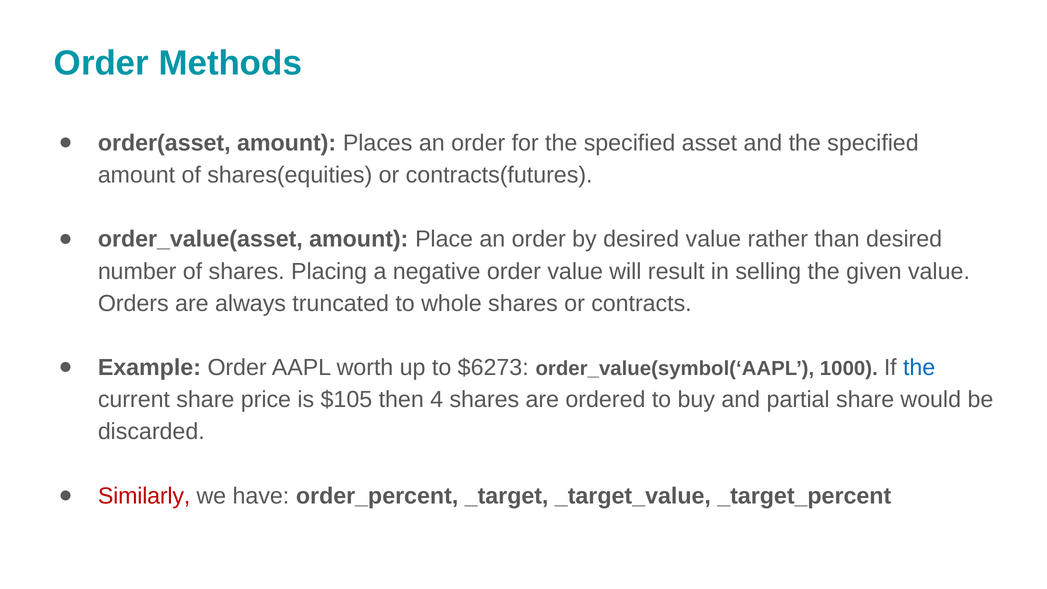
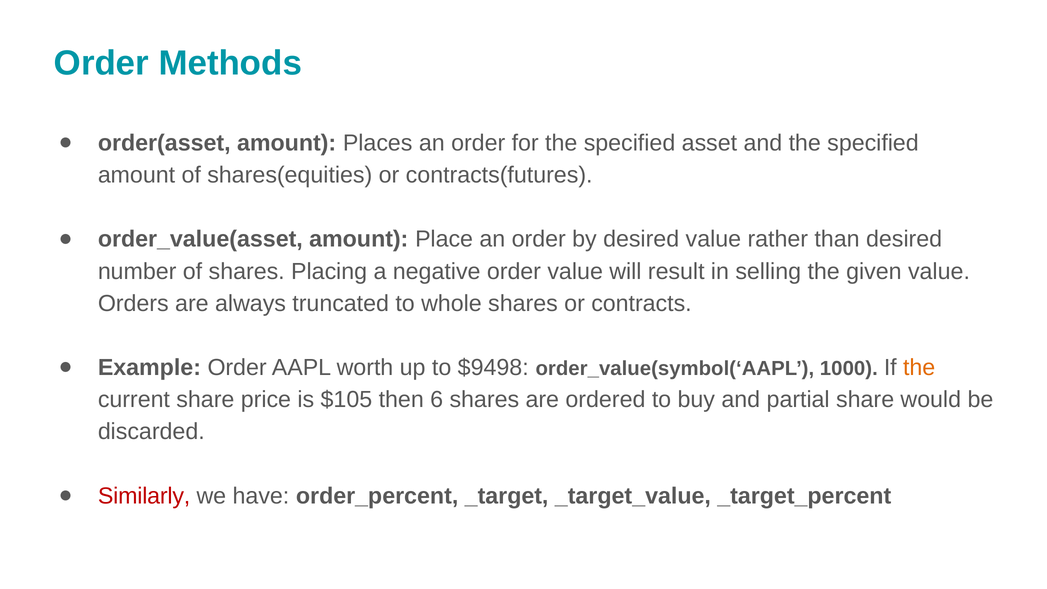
$6273: $6273 -> $9498 (493, 368)
the colour: blue -> orange (919, 368)
4: 4 -> 6 (437, 400)
